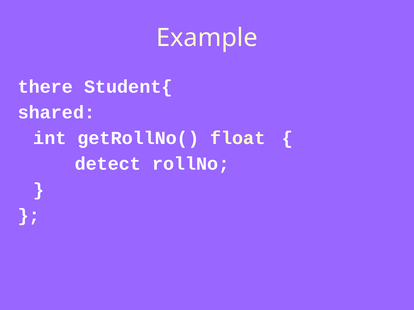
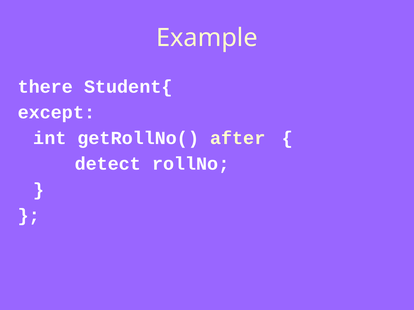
shared: shared -> except (56, 113)
float: float -> after (238, 138)
